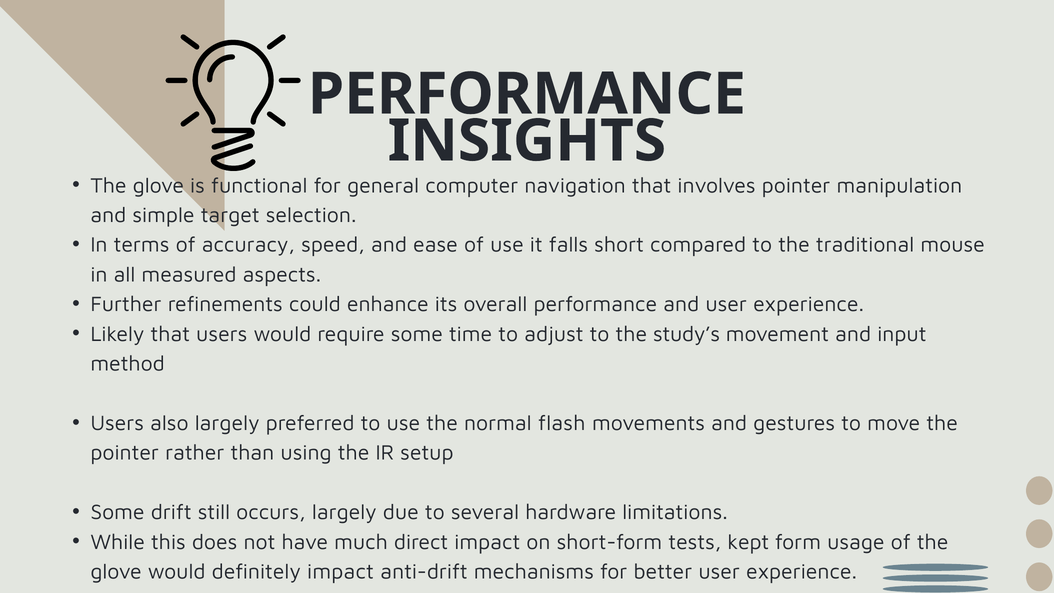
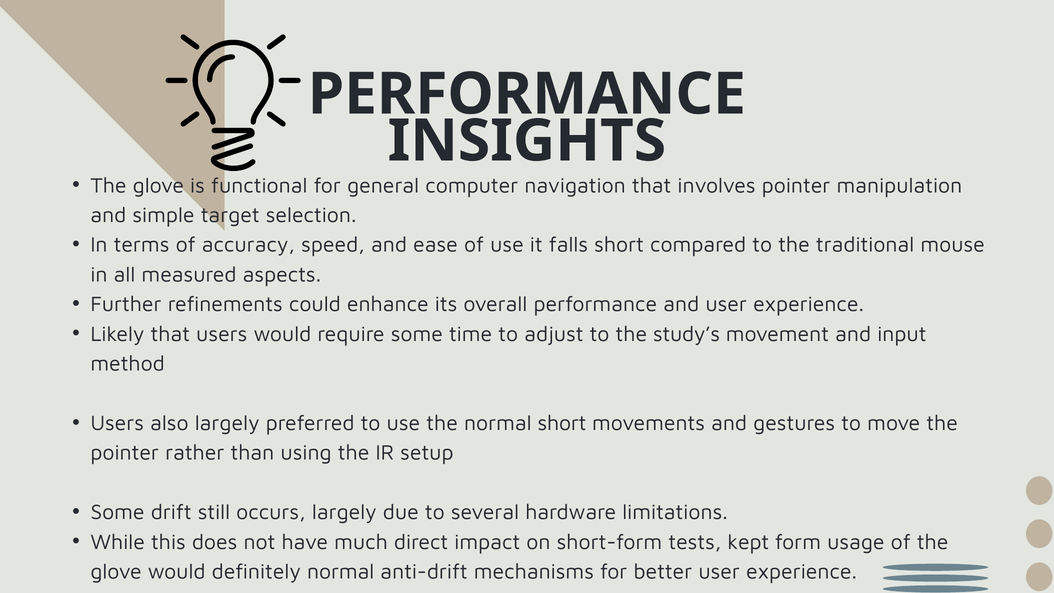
normal flash: flash -> short (562, 423)
definitely impact: impact -> normal (341, 572)
